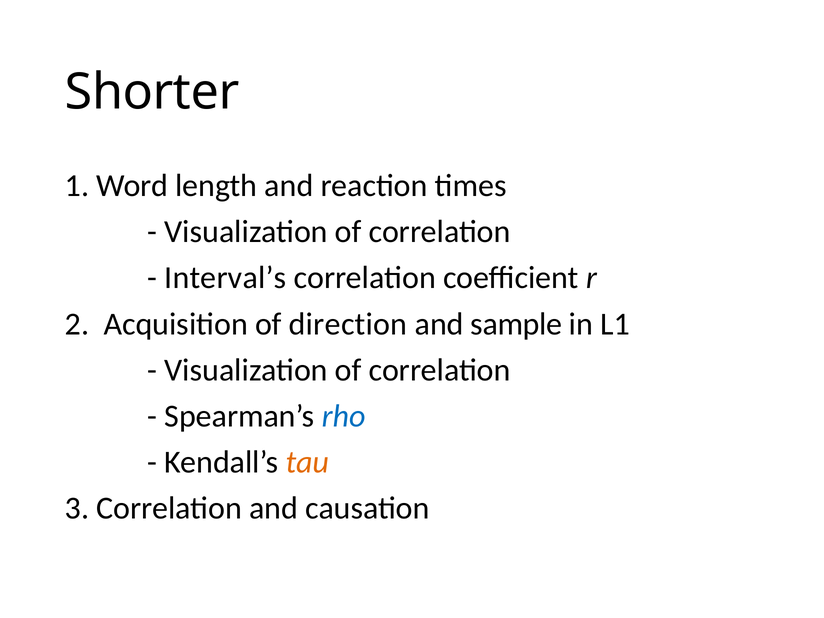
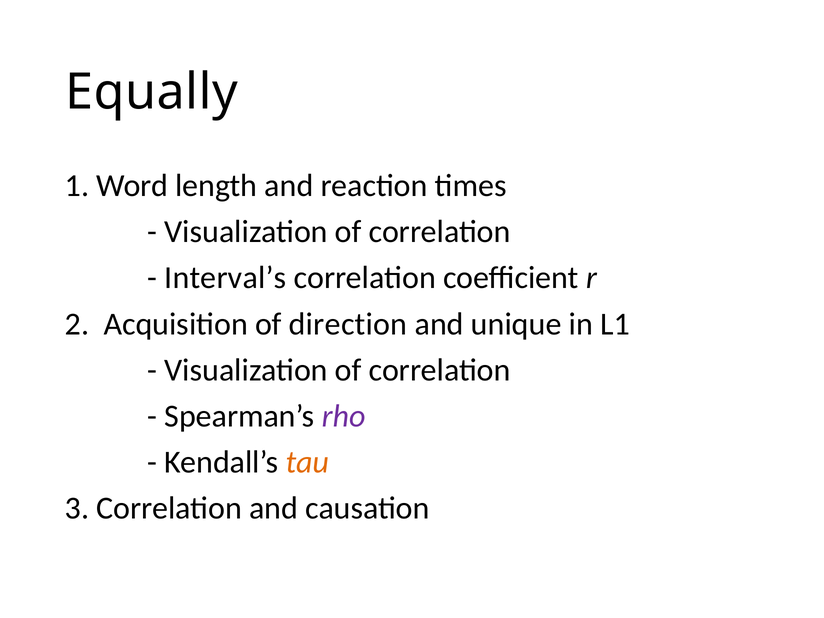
Shorter: Shorter -> Equally (152, 92)
sample: sample -> unique (516, 324)
rho colour: blue -> purple (344, 416)
